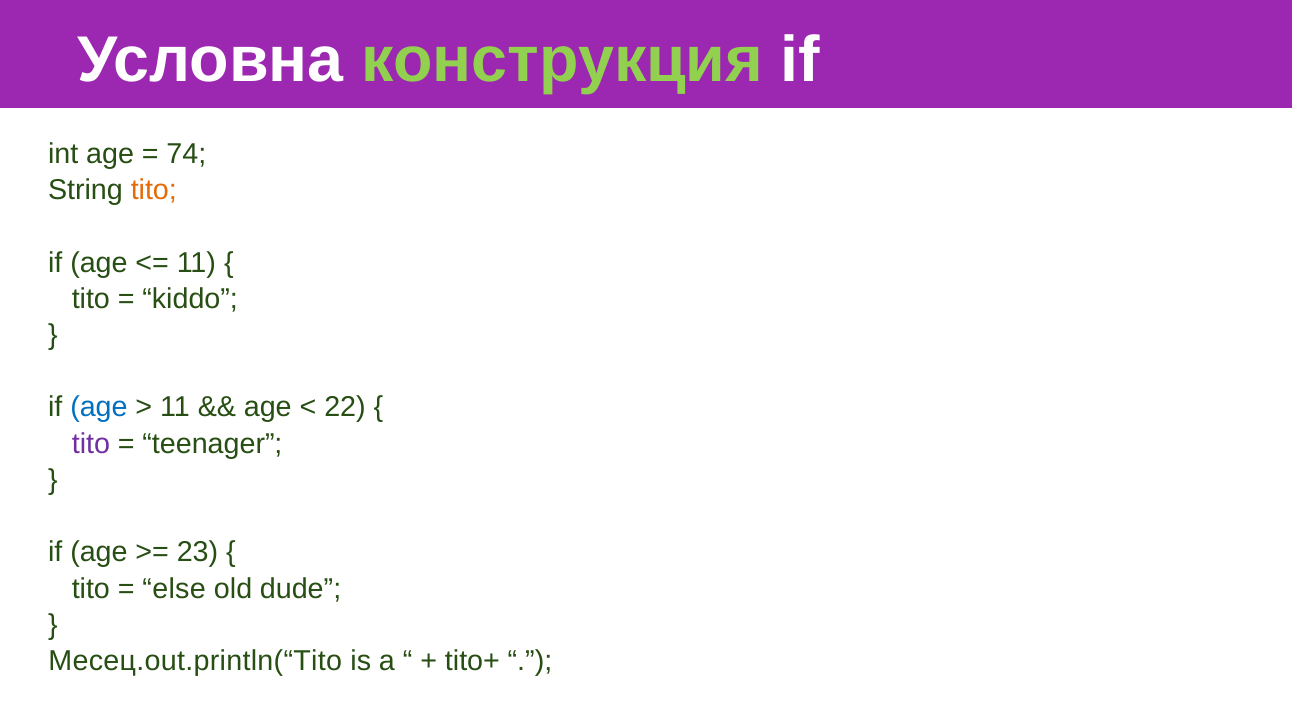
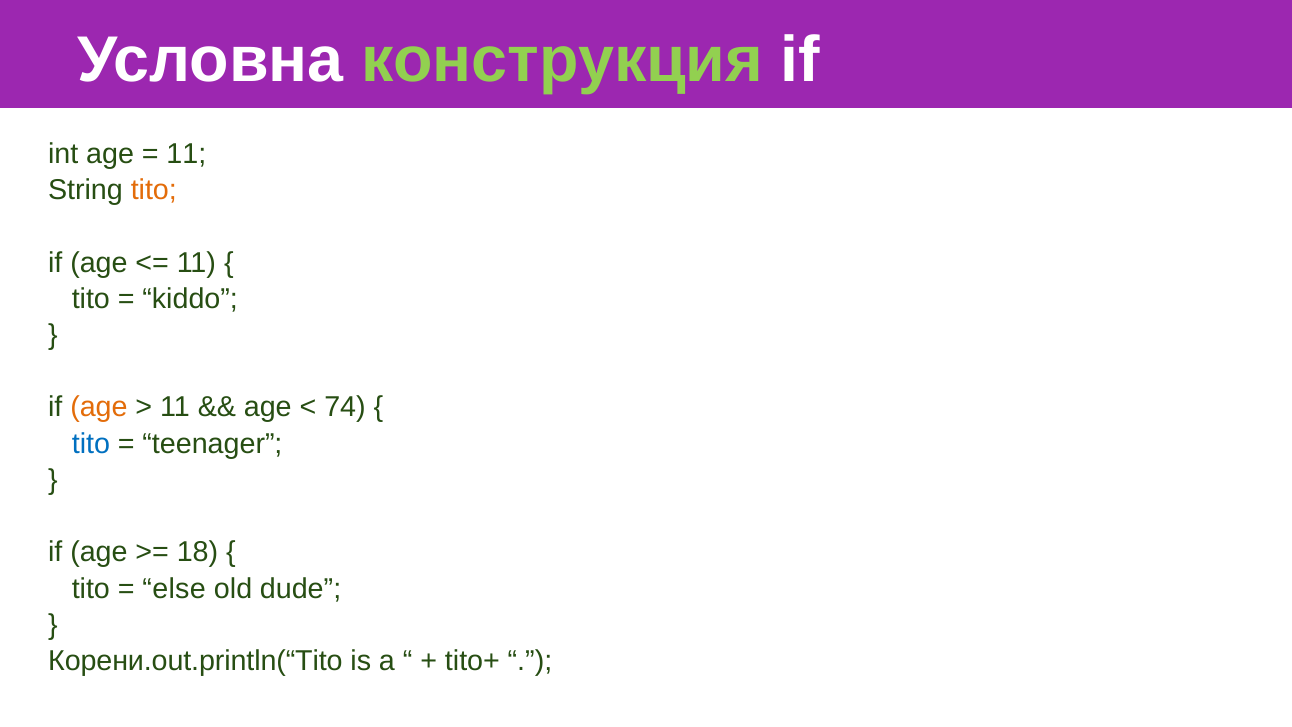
74: 74 -> 11 (186, 154)
age colour: blue -> orange (99, 407)
22: 22 -> 74 (345, 407)
tito colour: purple -> blue (91, 444)
23: 23 -> 18 (197, 552)
Месец.out.println(“Tito: Месец.out.println(“Tito -> Корени.out.println(“Tito (195, 661)
